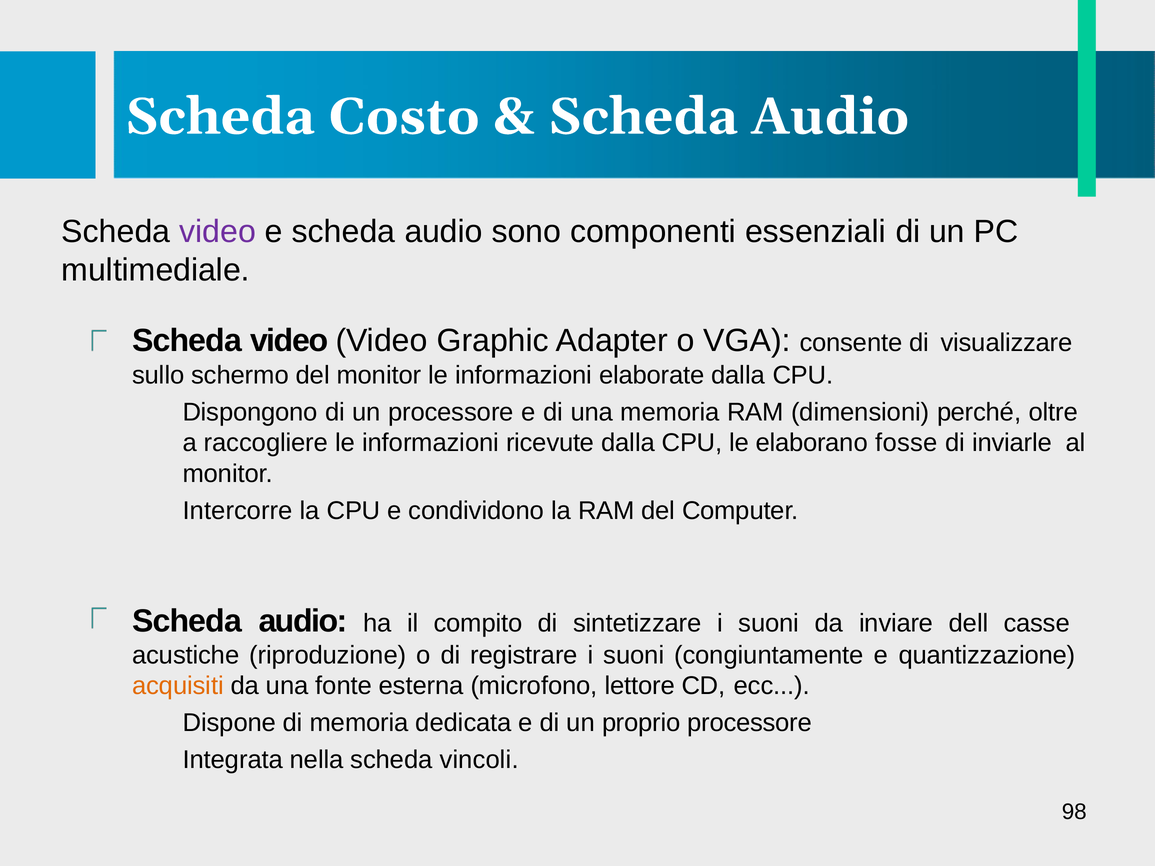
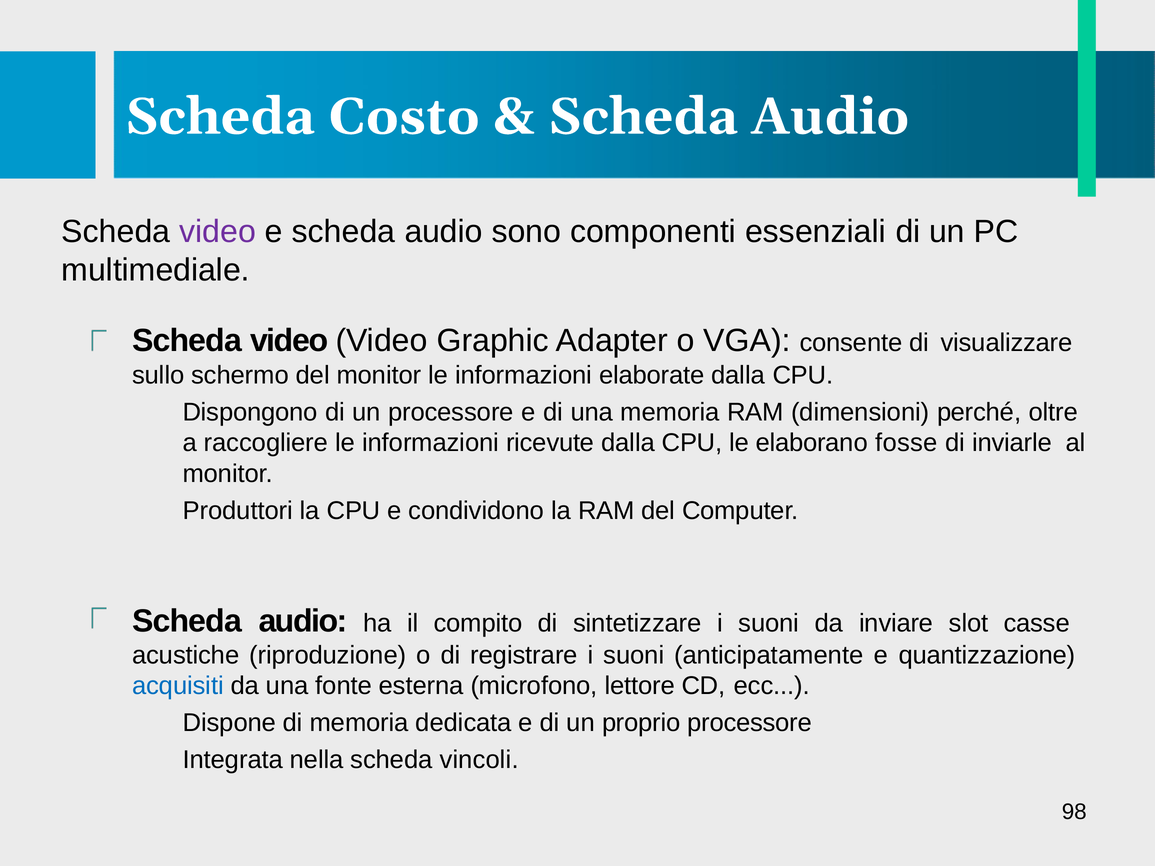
Intercorre: Intercorre -> Produttori (238, 511)
dell: dell -> slot (969, 623)
congiuntamente: congiuntamente -> anticipatamente (769, 655)
acquisiti colour: orange -> blue (178, 686)
